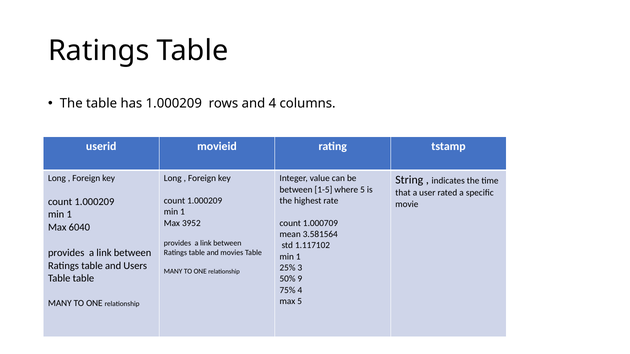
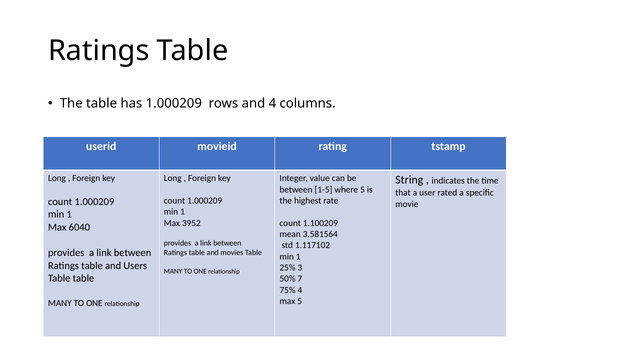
1.000709: 1.000709 -> 1.100209 (320, 223)
9: 9 -> 7 (300, 279)
